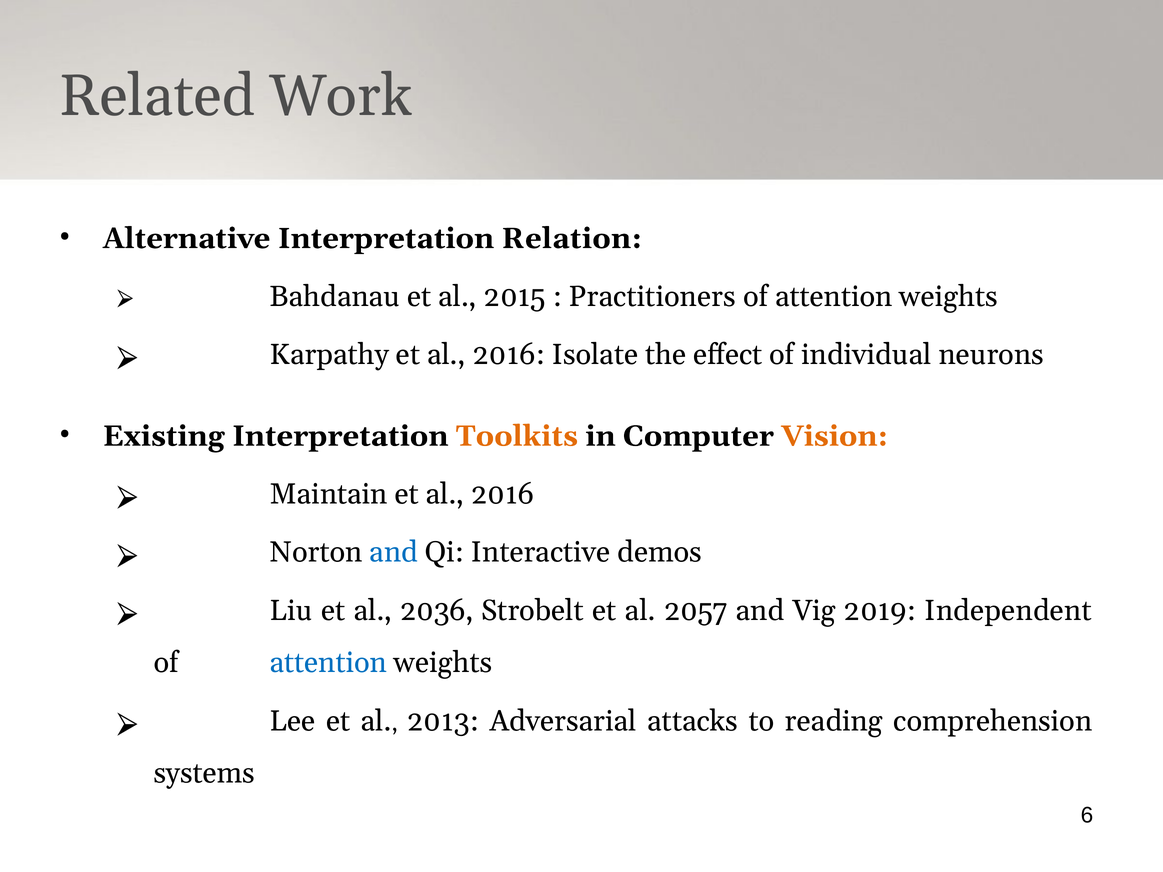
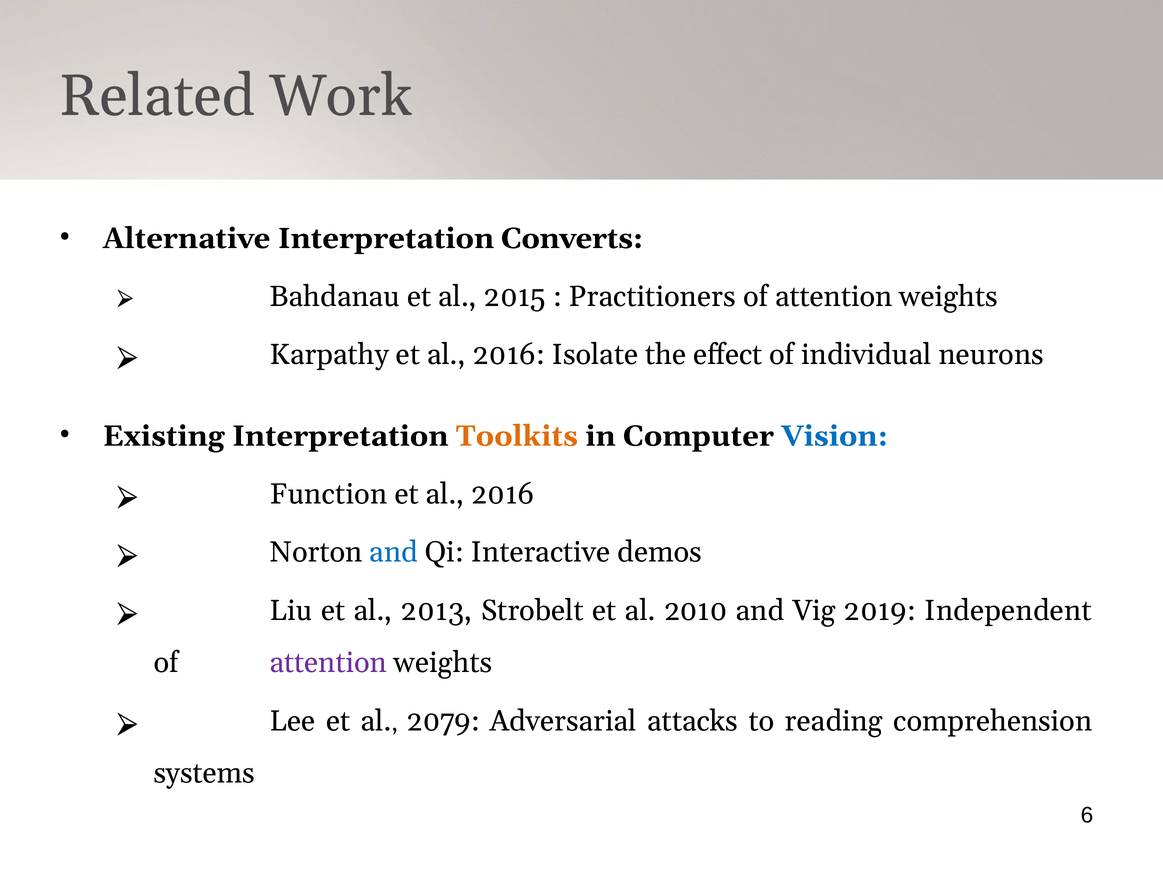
Relation: Relation -> Converts (572, 239)
Vision colour: orange -> blue (835, 436)
Maintain: Maintain -> Function (329, 494)
2036: 2036 -> 2013 (437, 611)
2057: 2057 -> 2010 (696, 611)
attention colour: blue -> purple (328, 663)
2013: 2013 -> 2079 (443, 721)
